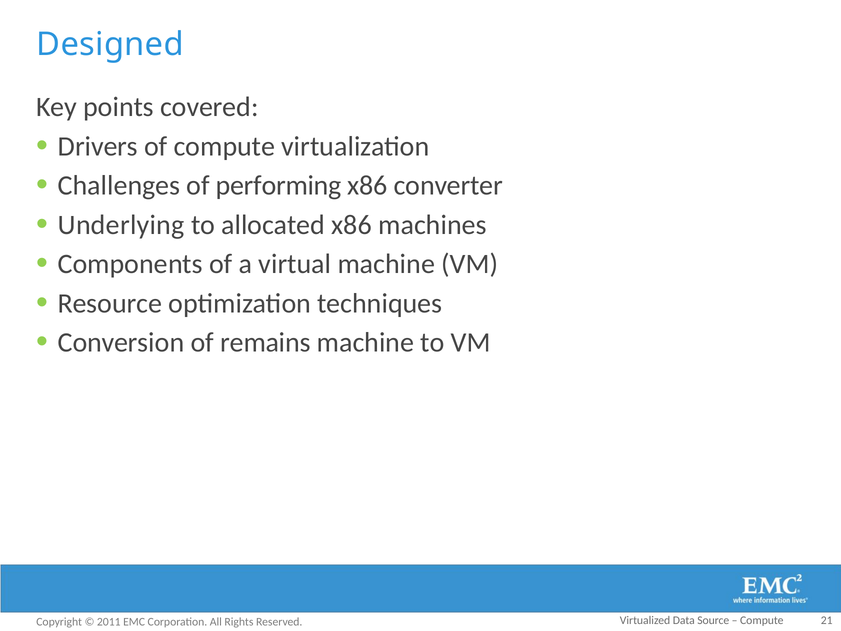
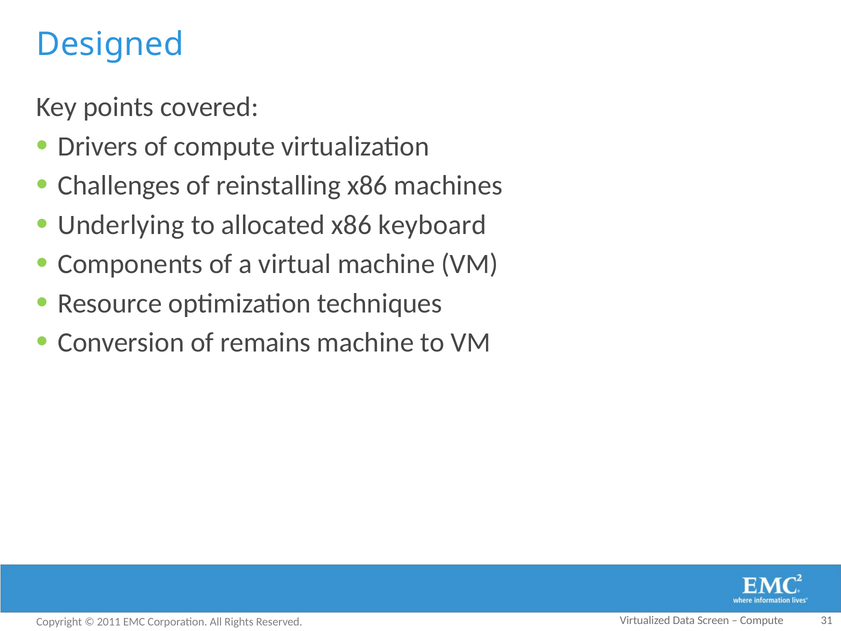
performing: performing -> reinstalling (278, 186)
converter: converter -> machines (448, 186)
machines: machines -> keyboard (432, 225)
Source: Source -> Screen (713, 620)
21: 21 -> 31 (827, 620)
